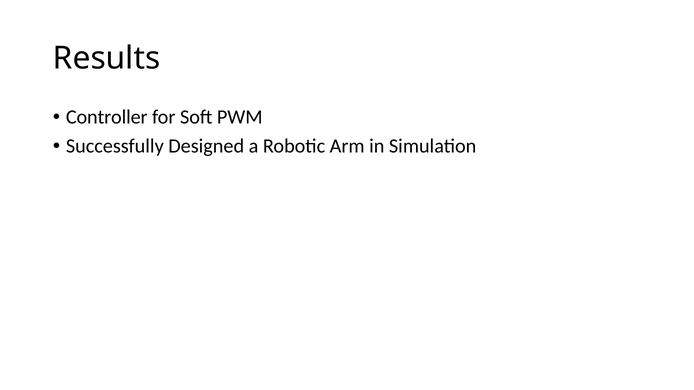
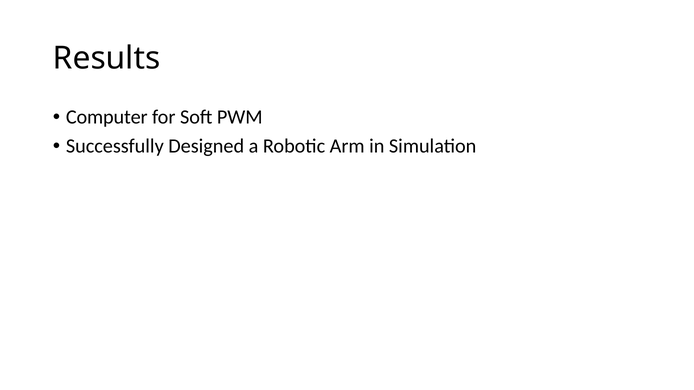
Controller: Controller -> Computer (107, 117)
